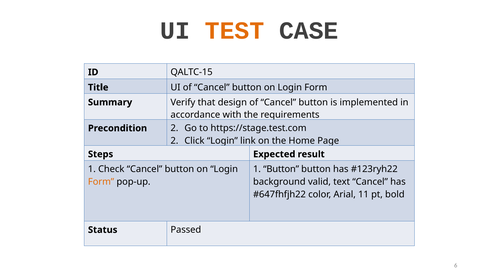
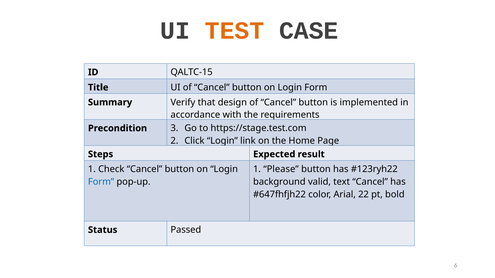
Precondition 2: 2 -> 3 (174, 128)
1 Button: Button -> Please (281, 169)
Form colour: orange -> blue (101, 182)
11: 11 -> 22 (363, 195)
